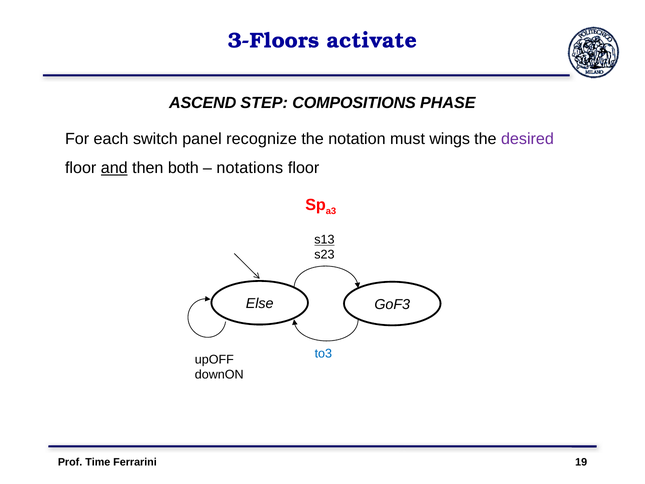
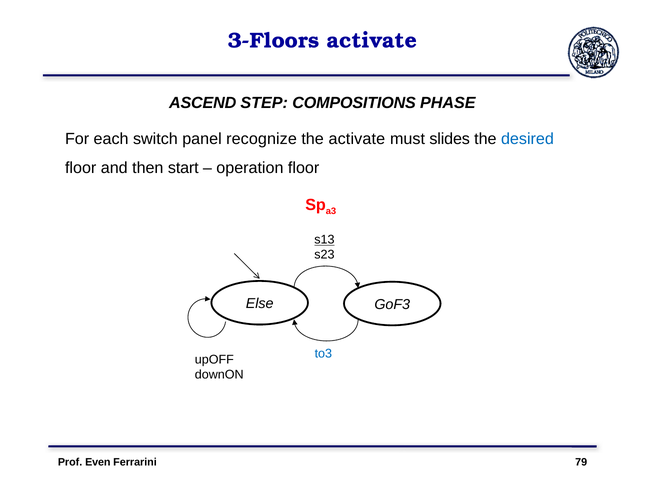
the notation: notation -> activate (357, 139)
wings: wings -> slides (450, 139)
desired colour: purple -> blue (527, 139)
and underline: present -> none (114, 168)
both: both -> start (183, 168)
notations: notations -> operation (250, 168)
Time: Time -> Even (98, 462)
19: 19 -> 79 (581, 462)
